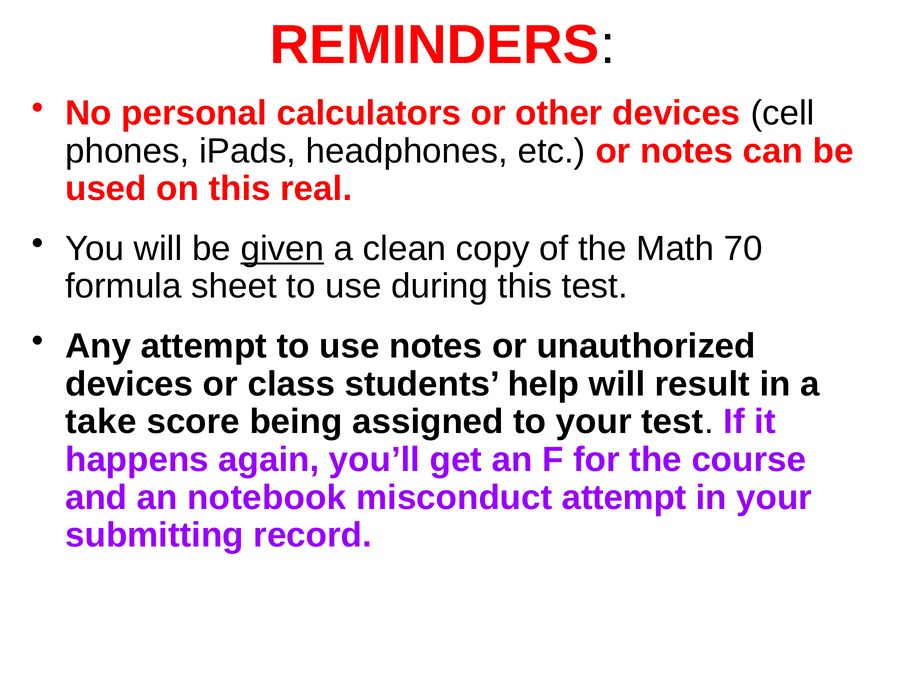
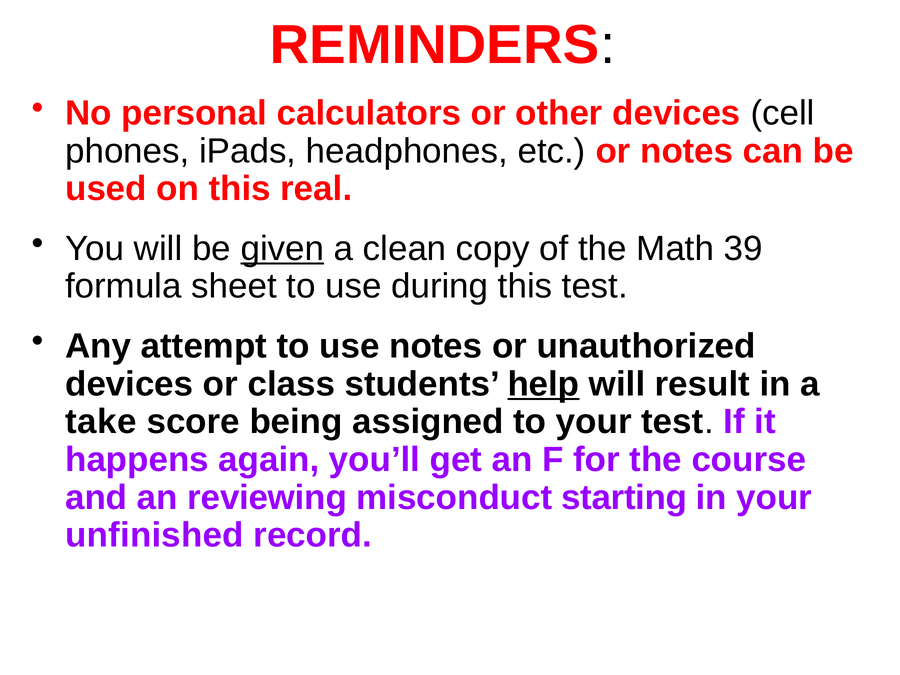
70: 70 -> 39 (743, 249)
help underline: none -> present (543, 384)
notebook: notebook -> reviewing (267, 497)
misconduct attempt: attempt -> starting (624, 497)
submitting: submitting -> unfinished (154, 535)
